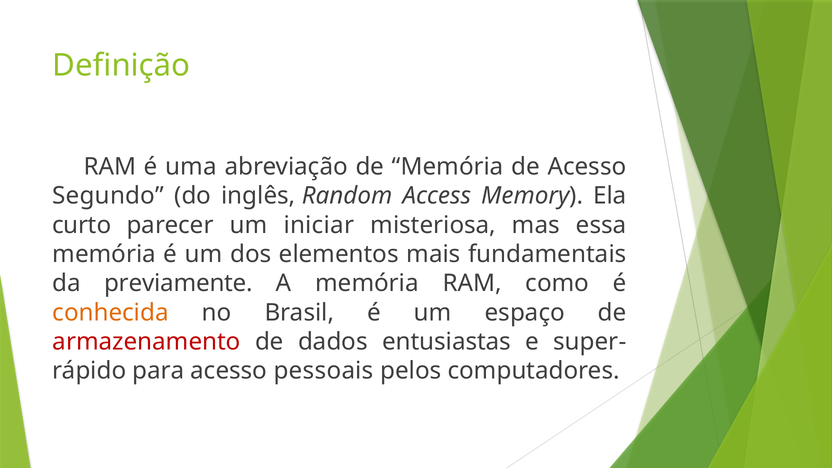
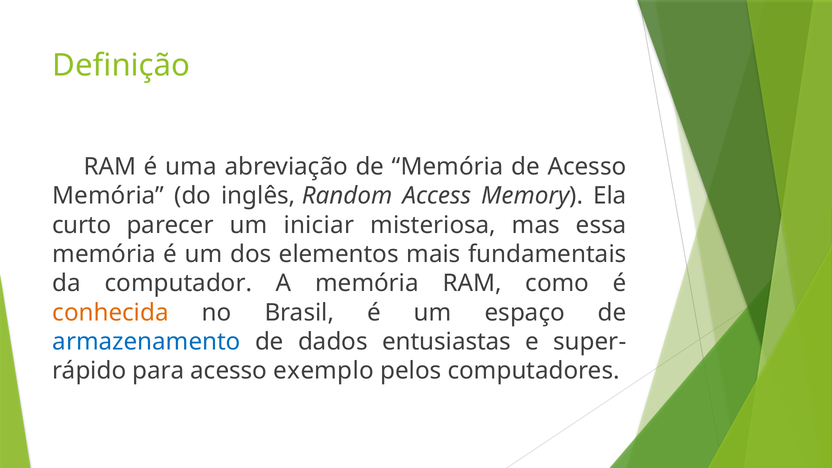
Segundo: Segundo -> Memória (108, 196)
previamente: previamente -> computador (178, 283)
armazenamento colour: red -> blue (147, 342)
pessoais: pessoais -> exemplo (324, 371)
